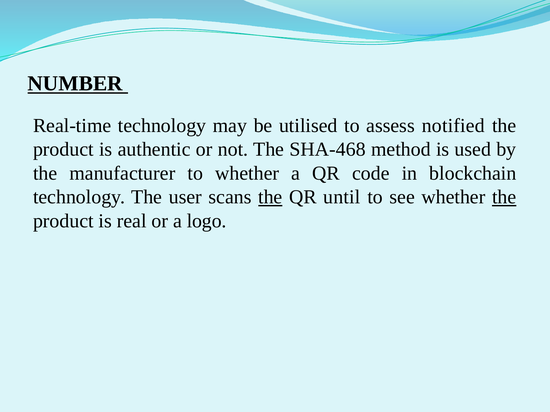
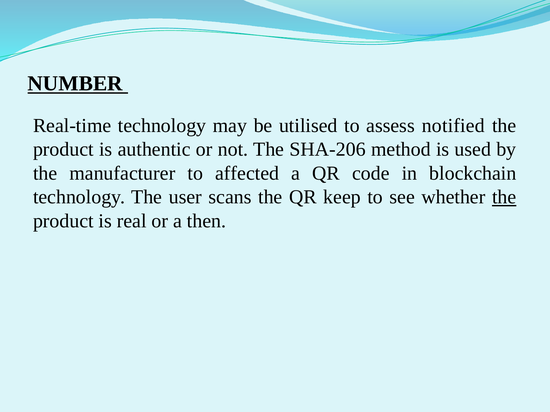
SHA-468: SHA-468 -> SHA-206 (328, 150)
to whether: whether -> affected (247, 173)
the underline: present -> none (270, 197)
until: until -> keep (342, 197)
logo: logo -> then (207, 221)
